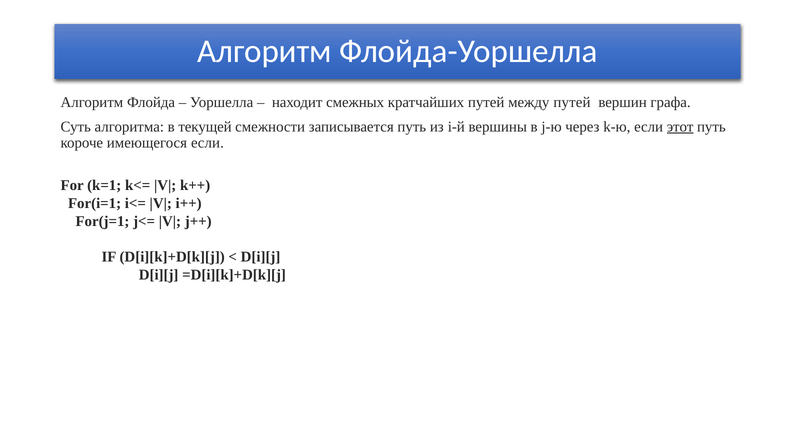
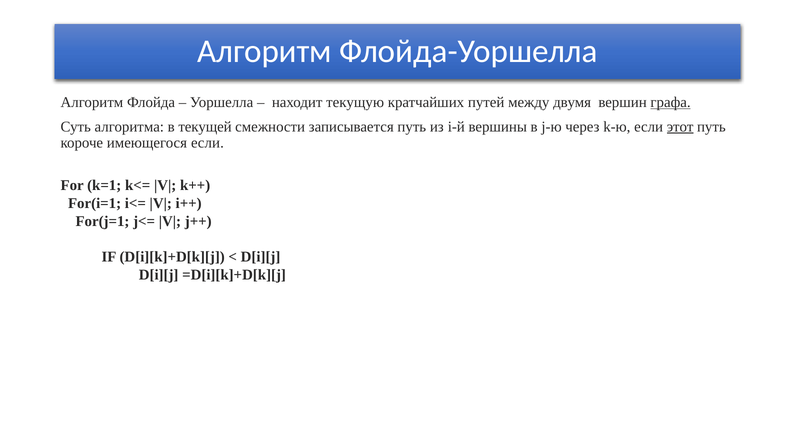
смежных: смежных -> текущую (355, 102)
между путей: путей -> двумя (572, 102)
графа underline: none -> present (671, 102)
